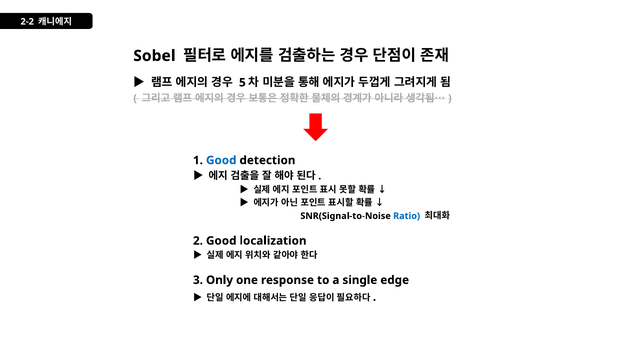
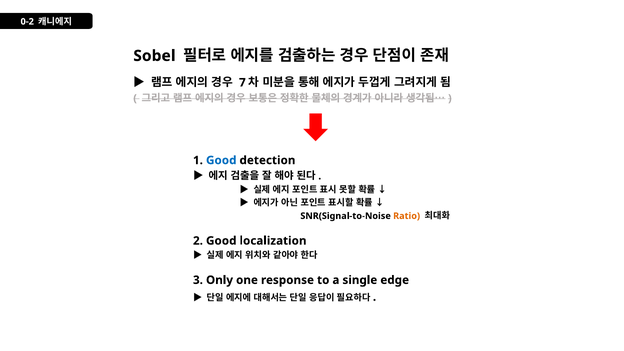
2-2: 2-2 -> 0-2 (27, 22)
5: 5 -> 7 (242, 83)
Ratio colour: blue -> orange (407, 216)
